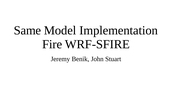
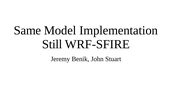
Fire: Fire -> Still (52, 44)
